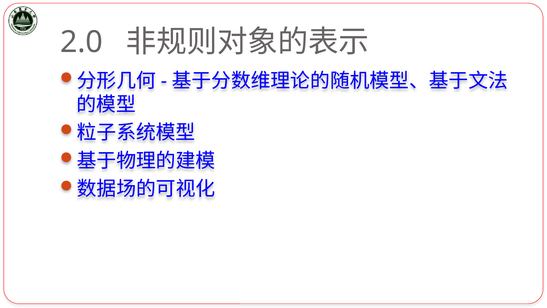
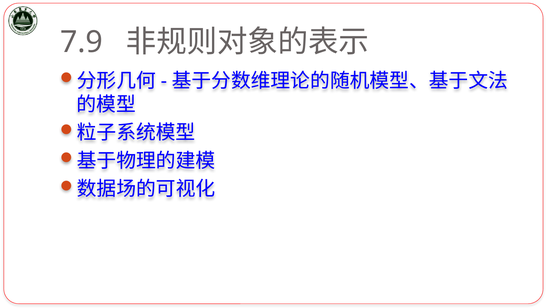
2.0: 2.0 -> 7.9 (82, 42)
